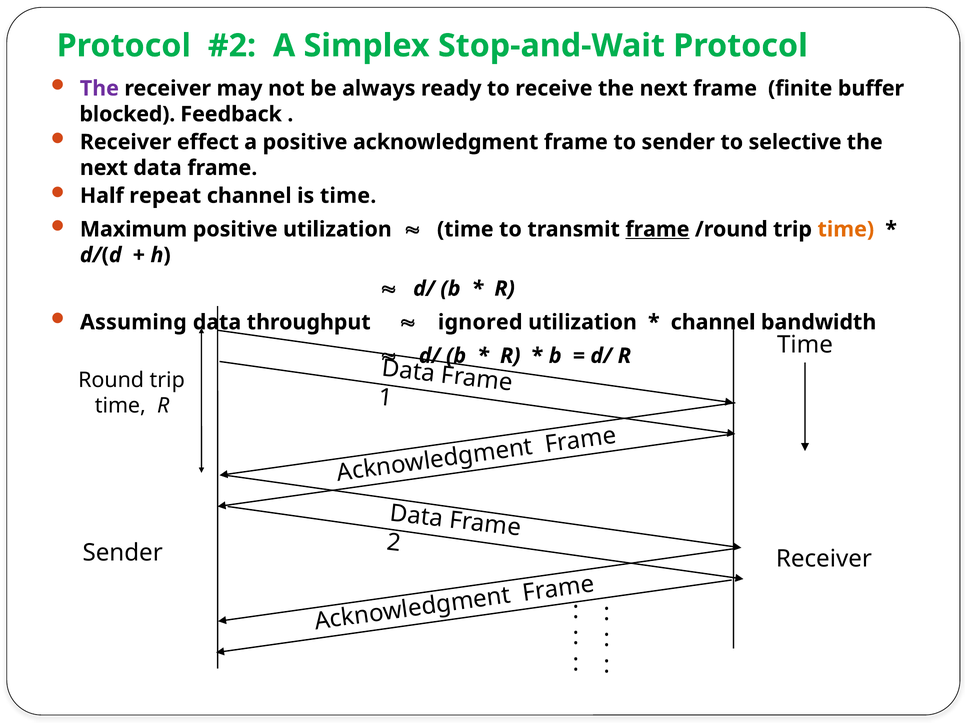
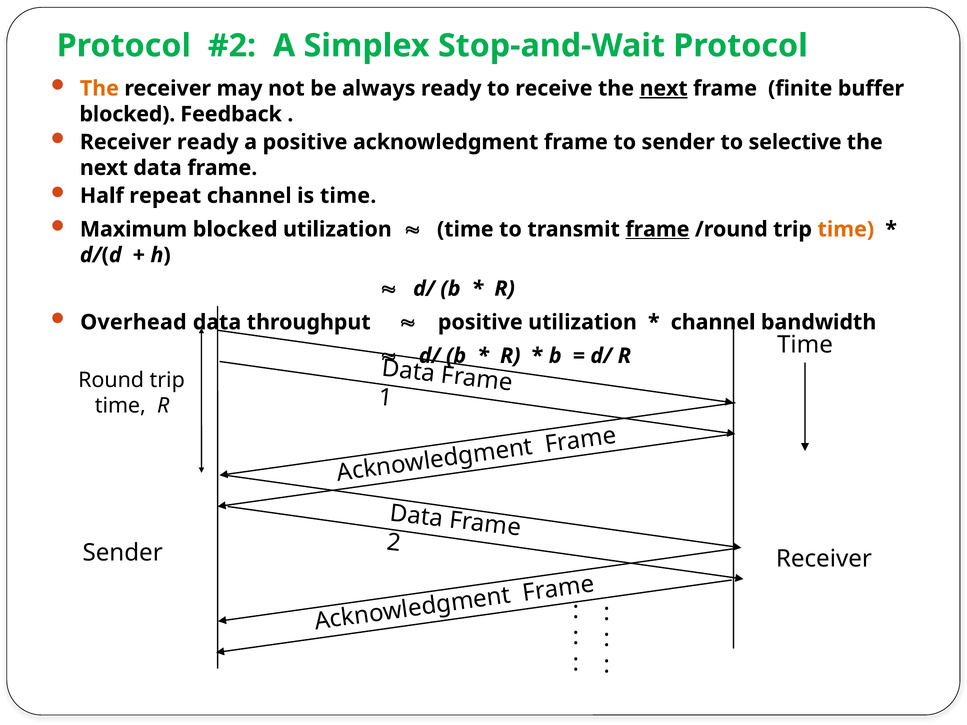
The colour: purple -> orange (99, 88)
next underline: none -> present (664, 88)
Receiver effect: effect -> ready (208, 142)
Maximum positive: positive -> blocked (235, 229)
Assuming: Assuming -> Overhead (133, 322)
ignored: ignored -> positive (480, 322)
